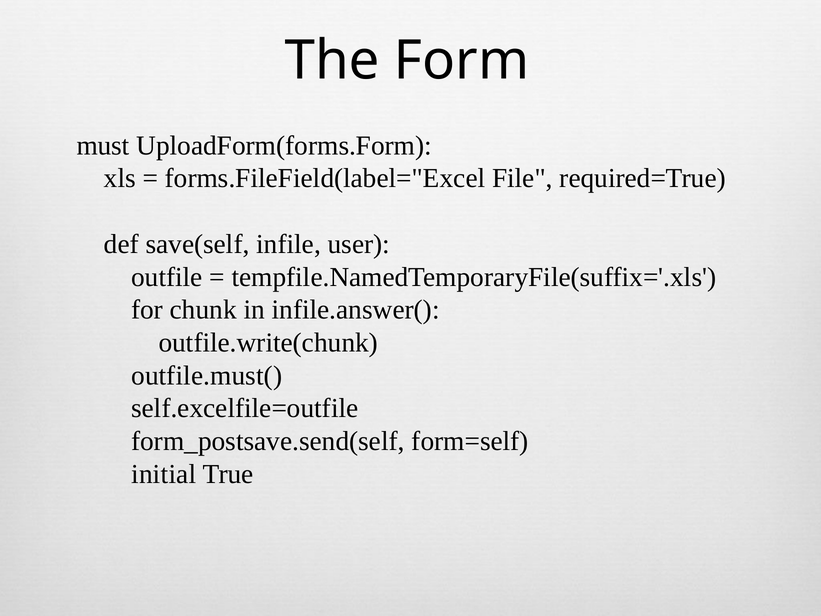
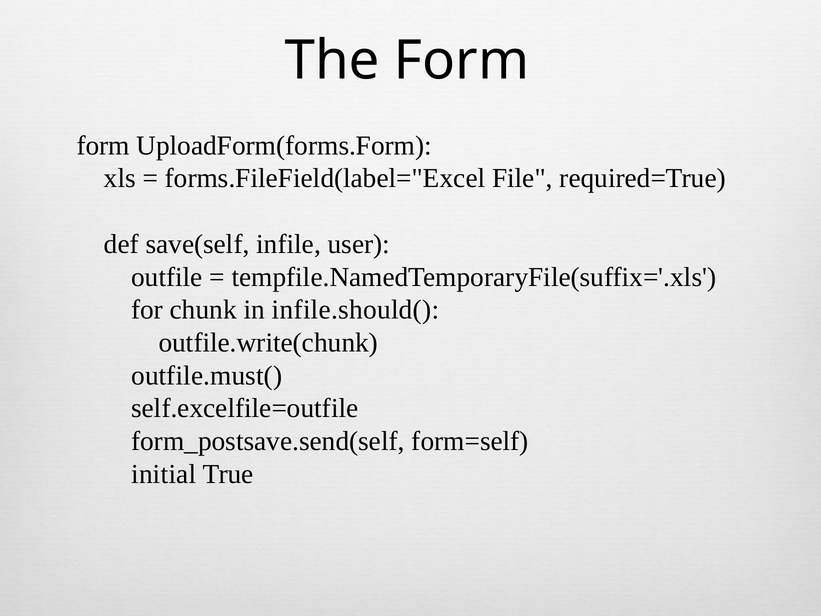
must: must -> form (103, 146)
infile.answer(: infile.answer( -> infile.should( (356, 310)
